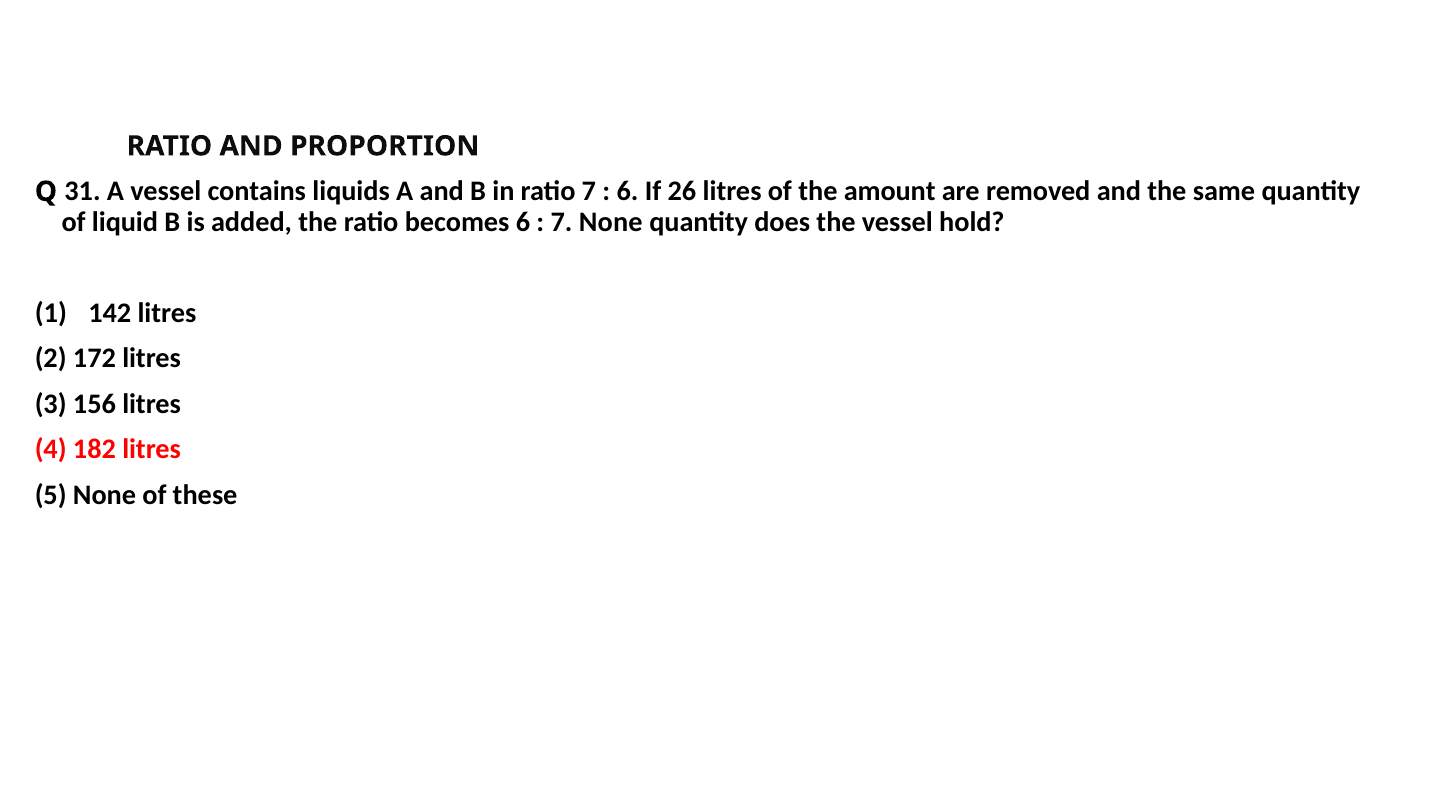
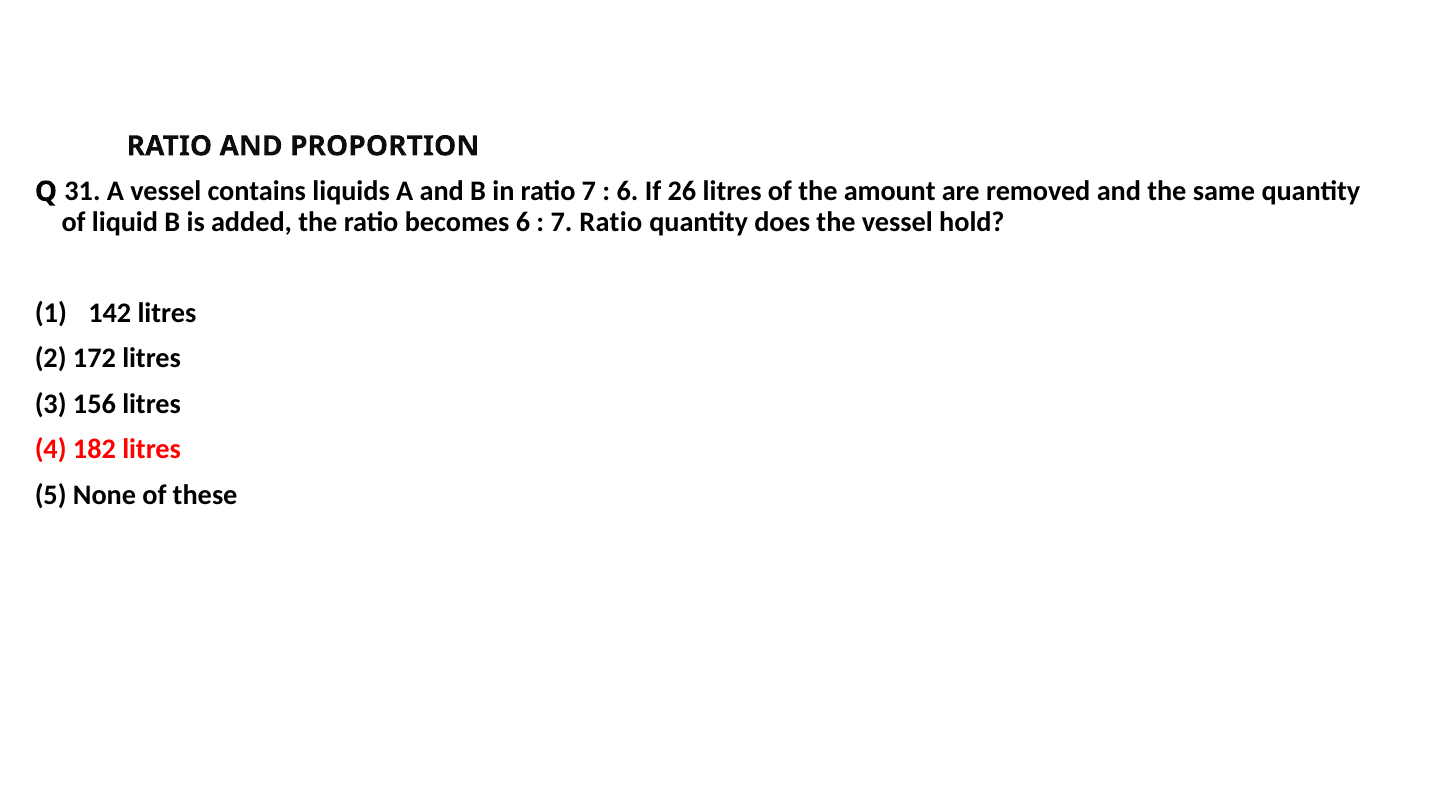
7 None: None -> Ratio (611, 222)
